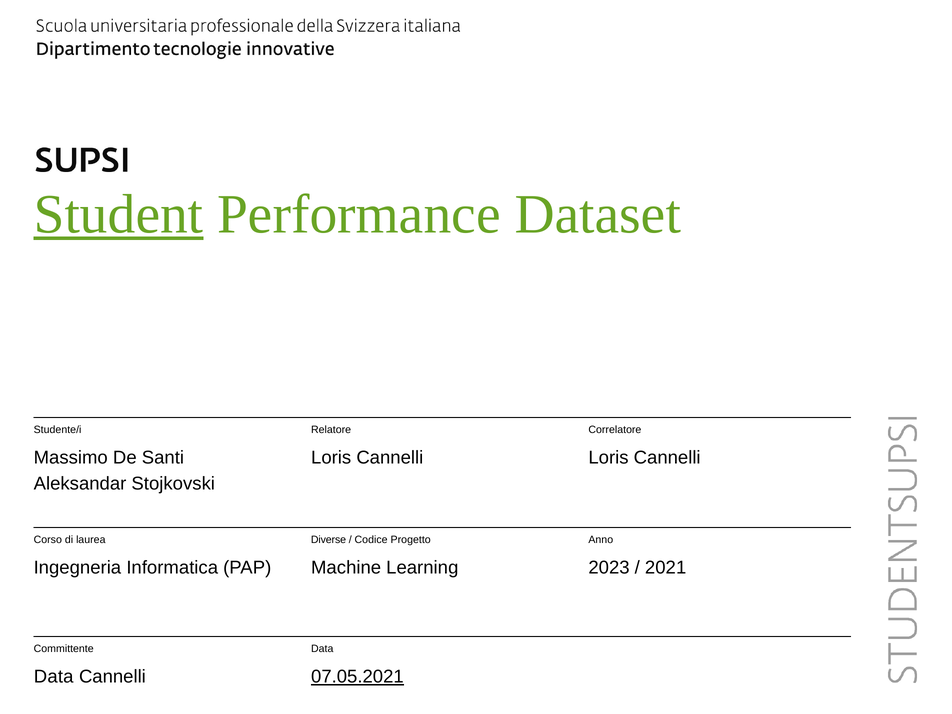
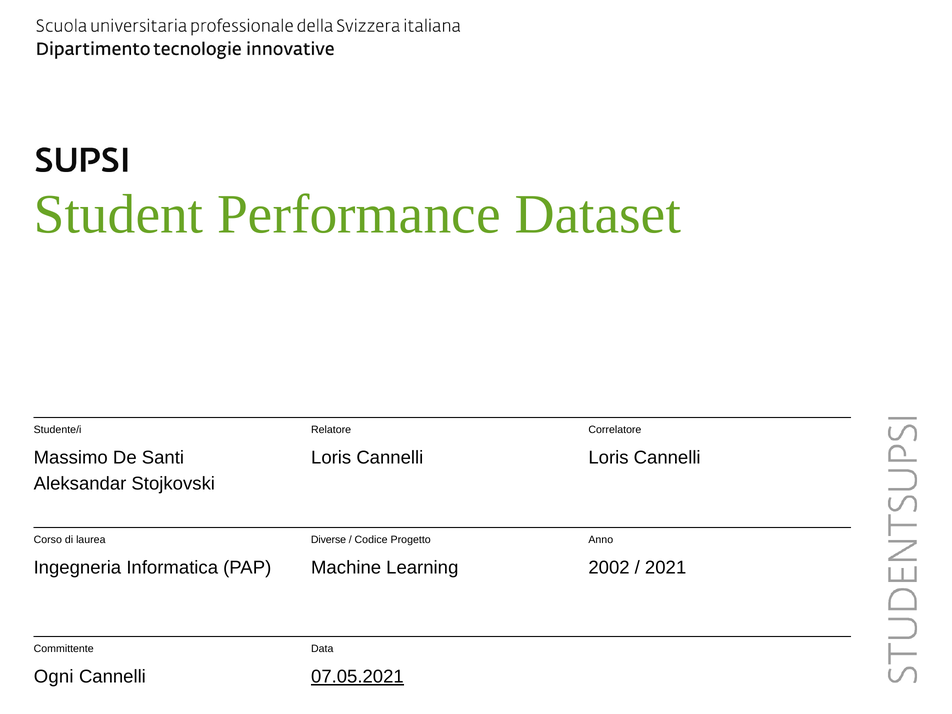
Student underline: present -> none (118, 214)
2023: 2023 -> 2002 (609, 568)
Data: Data -> Ogni (54, 677)
